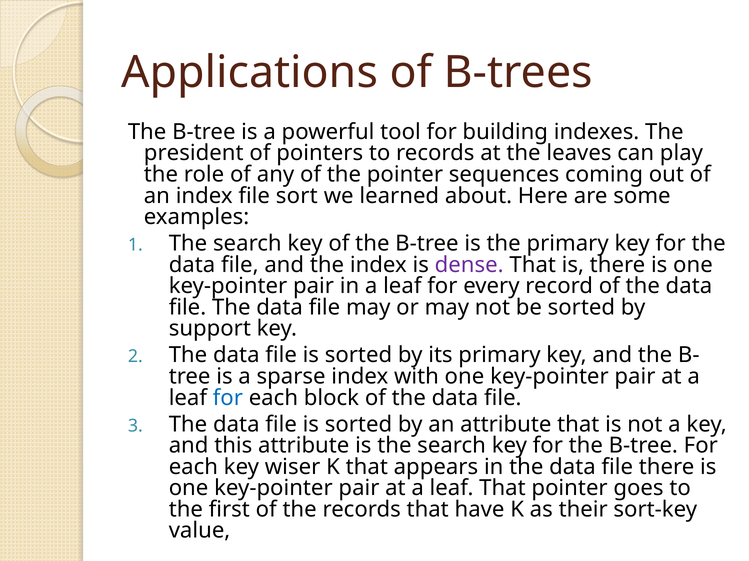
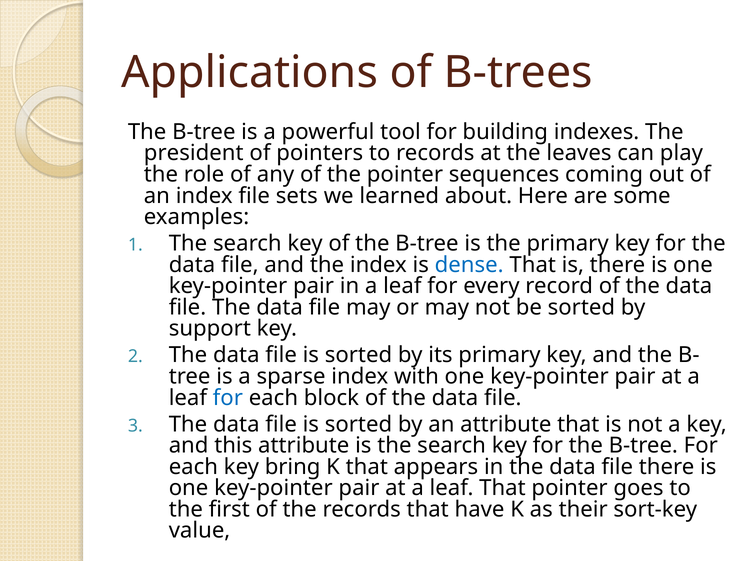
sort: sort -> sets (297, 196)
dense colour: purple -> blue (469, 265)
wiser: wiser -> bring (293, 467)
